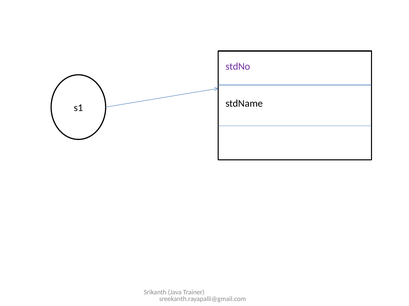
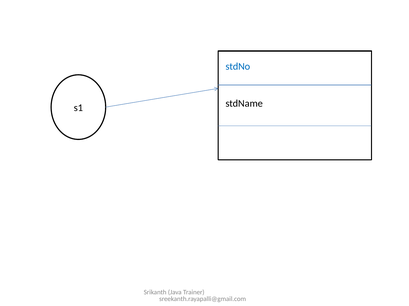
stdNo colour: purple -> blue (238, 67)
